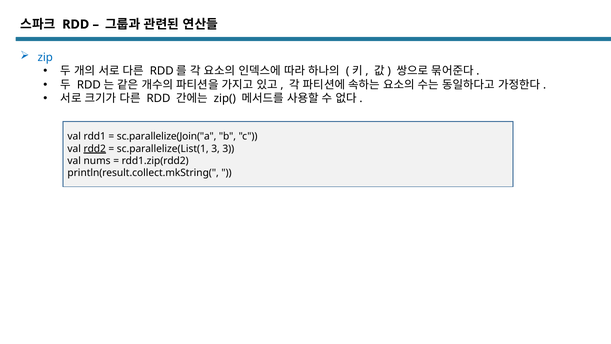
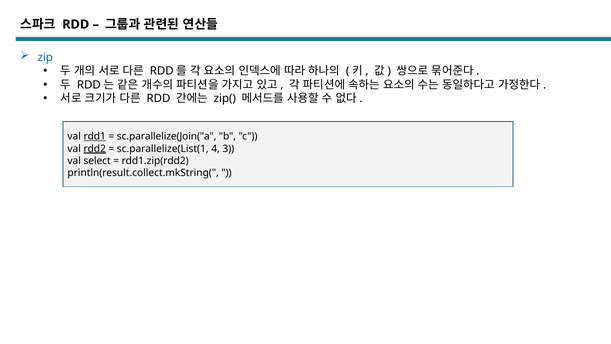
rdd1 underline: none -> present (95, 136)
sc.parallelize(List(1 3: 3 -> 4 (216, 149)
nums: nums -> select (97, 161)
